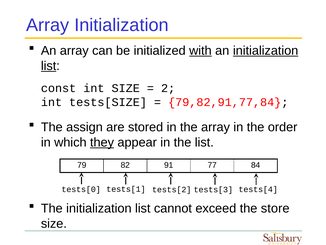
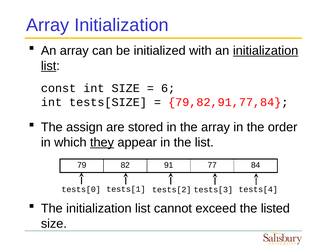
with underline: present -> none (200, 51)
2: 2 -> 6 (168, 88)
store: store -> listed (275, 208)
